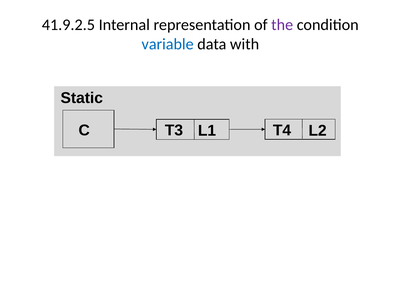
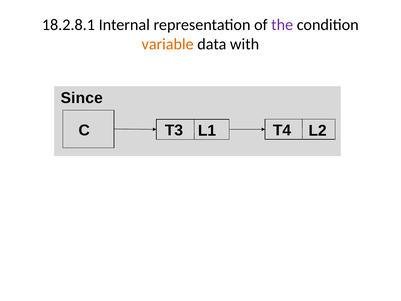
41.9.2.5: 41.9.2.5 -> 18.2.8.1 (68, 25)
variable colour: blue -> orange (168, 44)
Static: Static -> Since (82, 98)
